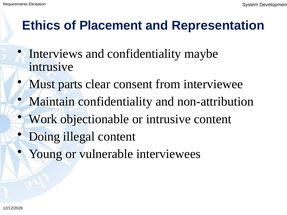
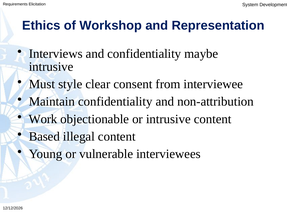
Placement: Placement -> Workshop (111, 26)
parts: parts -> style (70, 84)
Doing: Doing -> Based (44, 137)
